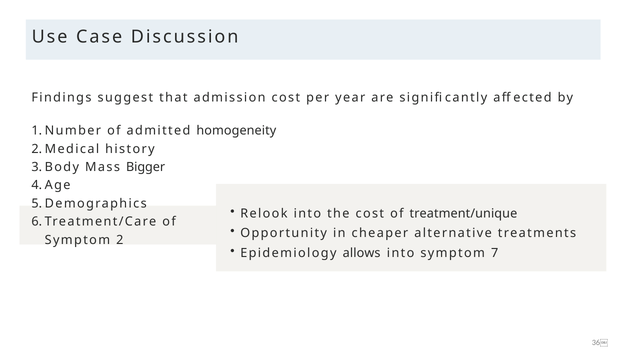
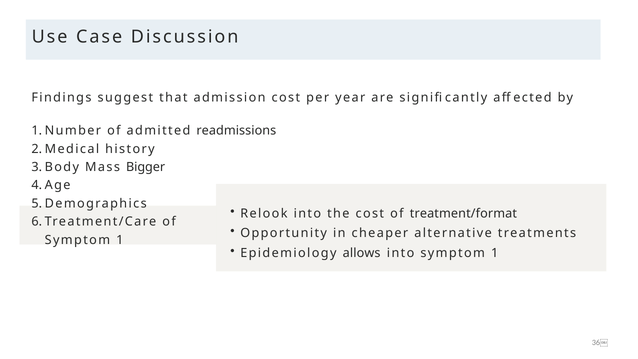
homogeneity: homogeneity -> readmissions (236, 131)
treatment/unique: treatment/unique -> treatment/format (463, 214)
2: 2 -> 1 (120, 240)
into symptom 7: 7 -> 1 (495, 253)
